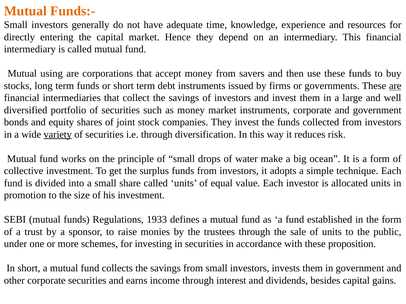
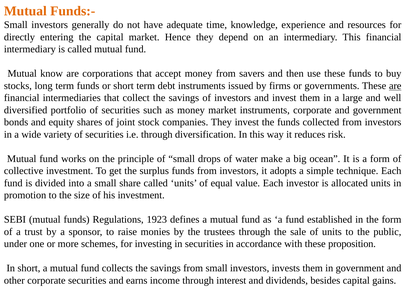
using: using -> know (52, 74)
variety underline: present -> none (58, 135)
1933: 1933 -> 1923 (157, 220)
